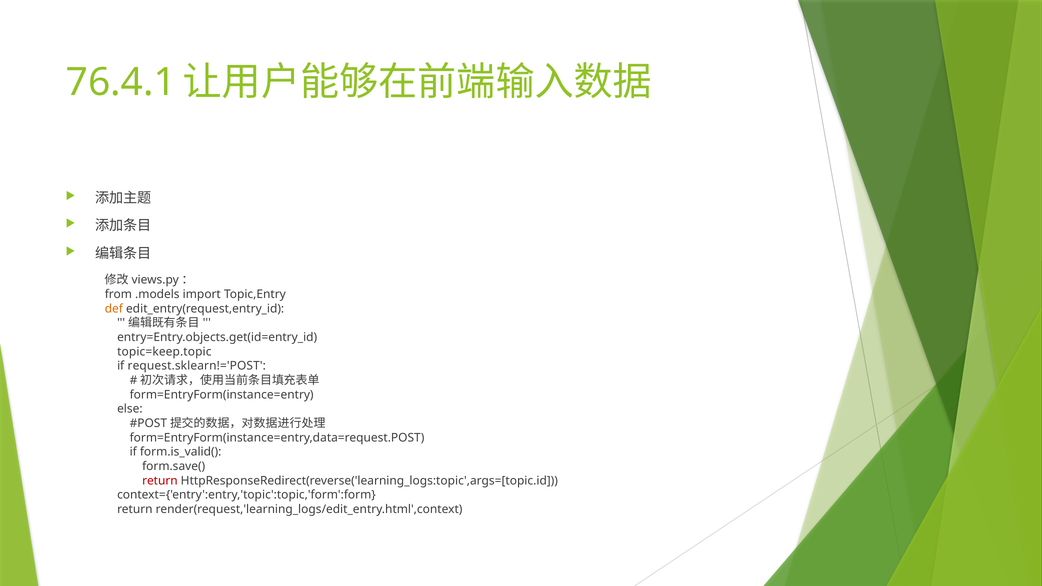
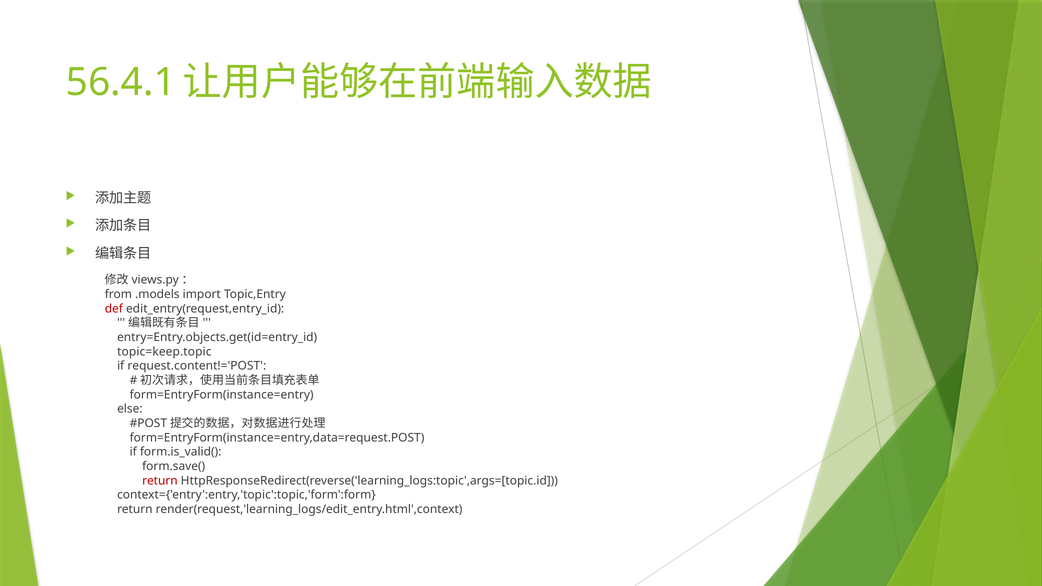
76.4.1: 76.4.1 -> 56.4.1 (121, 82)
def colour: orange -> red (114, 309)
request.sklearn!='POST: request.sklearn!='POST -> request.content!='POST (197, 366)
